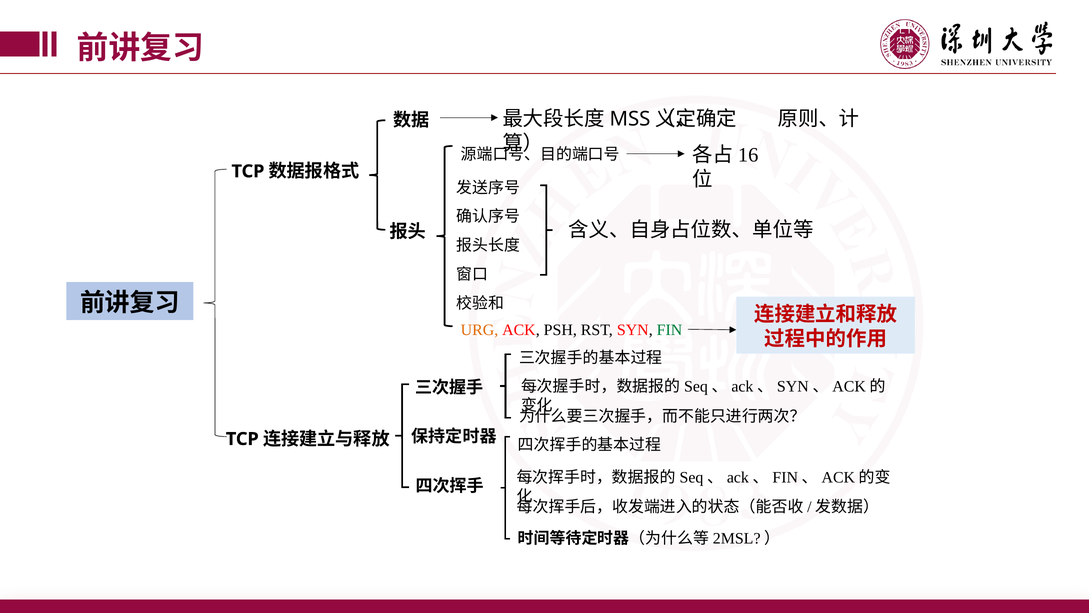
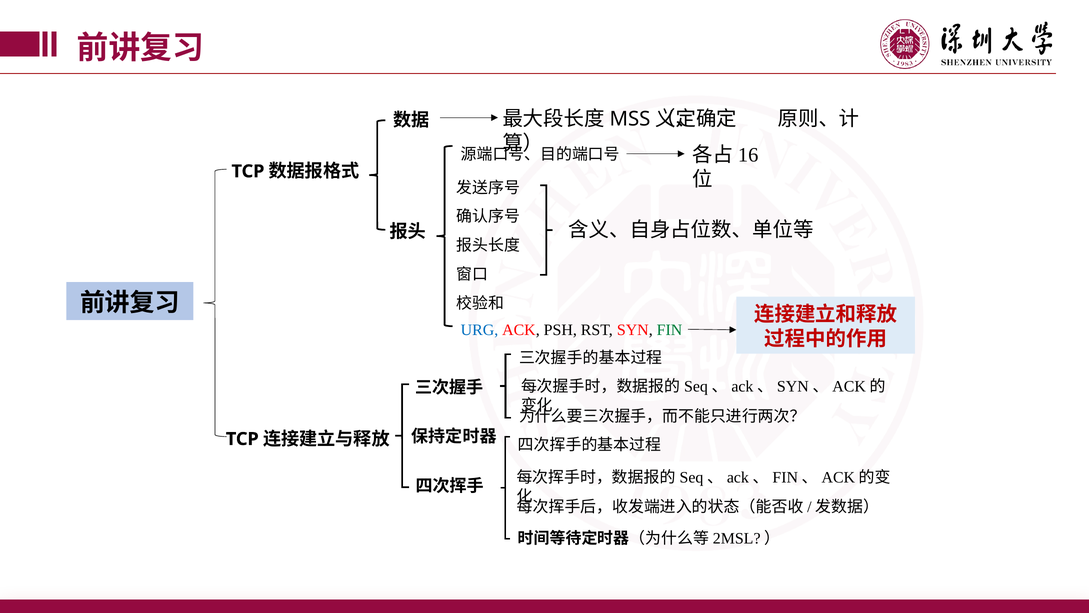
URG colour: orange -> blue (479, 330)
